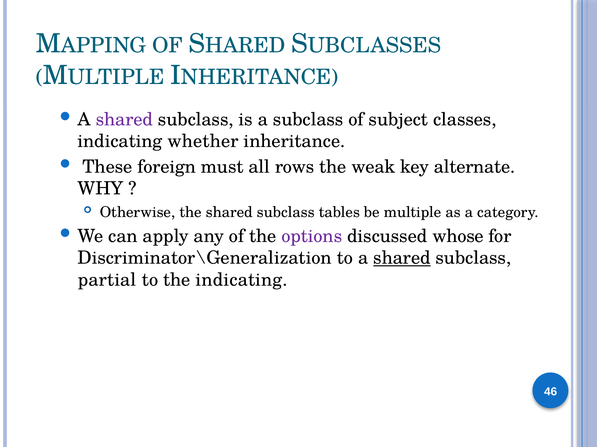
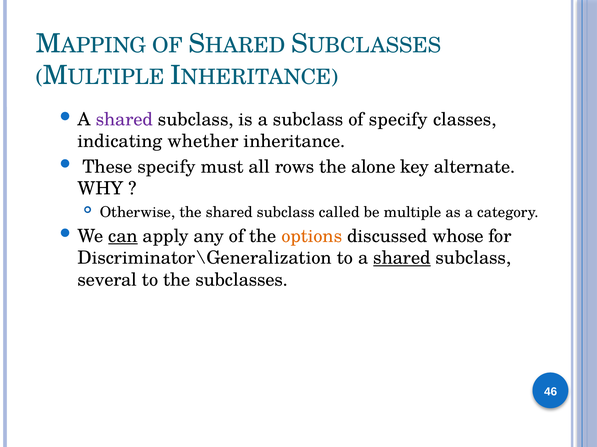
of subject: subject -> specify (398, 120)
These foreign: foreign -> specify (167, 167)
weak: weak -> alone (373, 167)
tables: tables -> called (339, 213)
can underline: none -> present (123, 236)
options colour: purple -> orange (312, 236)
partial: partial -> several (107, 280)
the indicating: indicating -> subclasses (242, 280)
